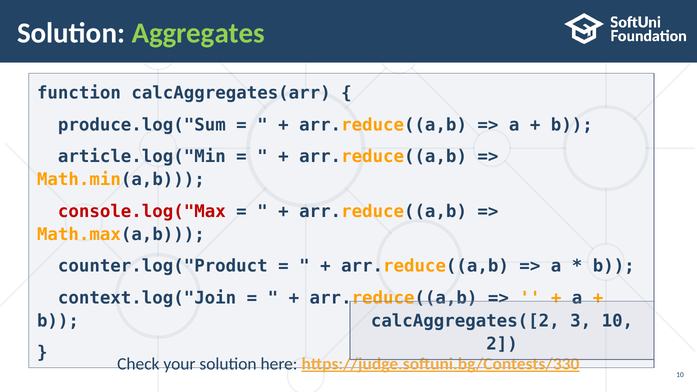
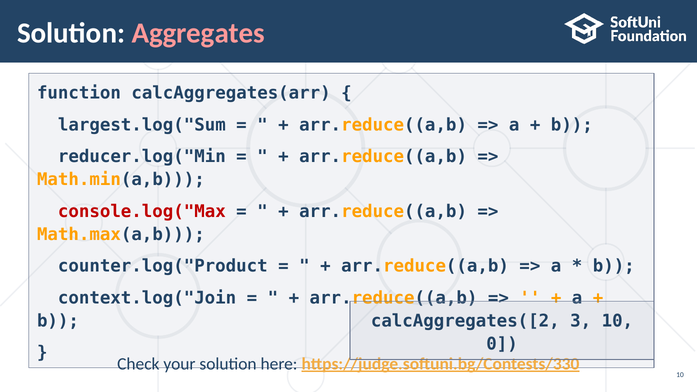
Aggregates colour: light green -> pink (198, 33)
produce.log("Sum: produce.log("Sum -> largest.log("Sum (142, 125)
article.log("Min: article.log("Min -> reducer.log("Min (142, 157)
2: 2 -> 0 (502, 344)
